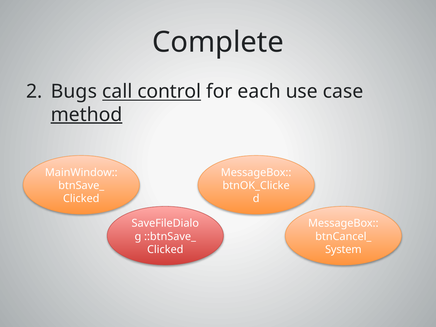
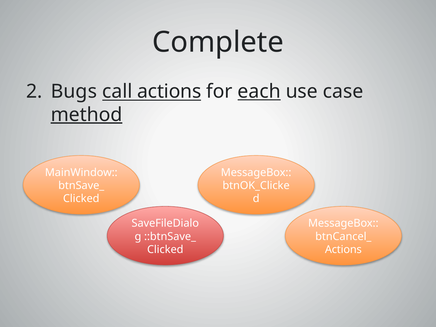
call control: control -> actions (169, 91)
each underline: none -> present (259, 91)
System: System -> Actions (343, 249)
